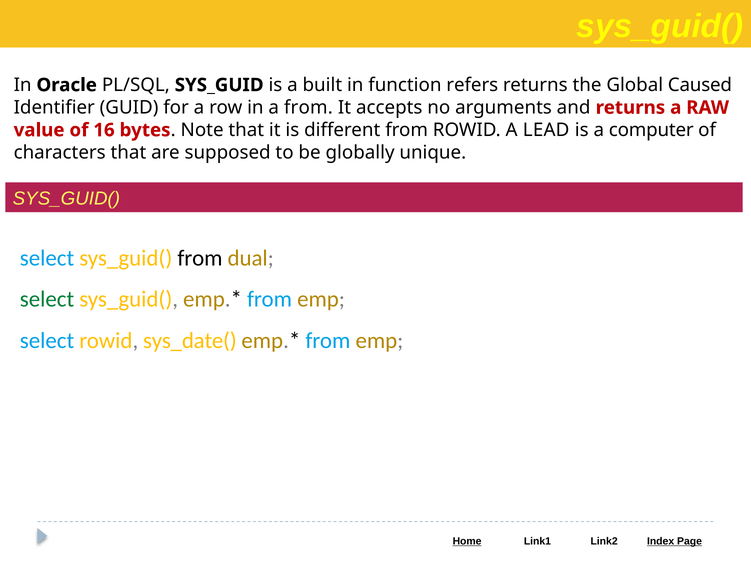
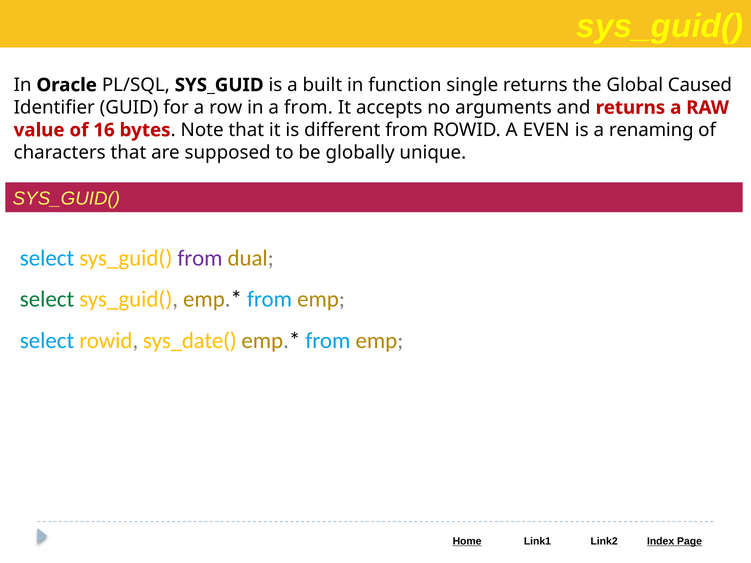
refers: refers -> single (472, 85)
LEAD: LEAD -> EVEN (546, 130)
computer: computer -> renaming (651, 130)
from colour: black -> purple (200, 258)
